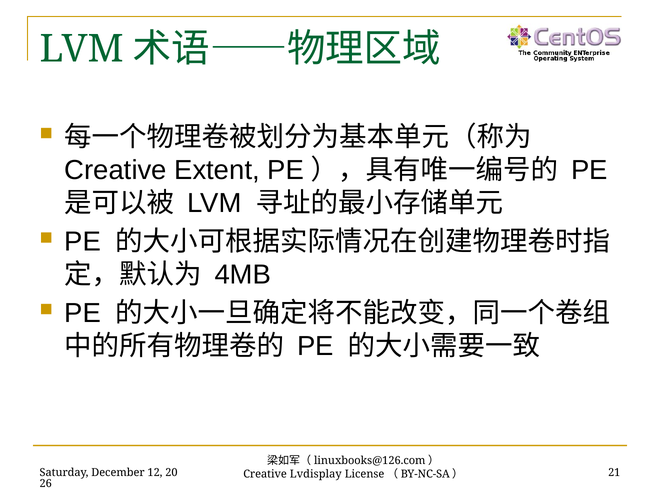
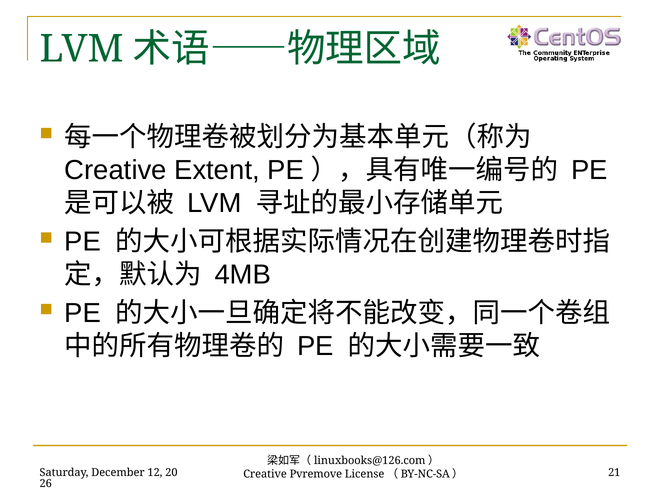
Lvdisplay: Lvdisplay -> Pvremove (316, 474)
